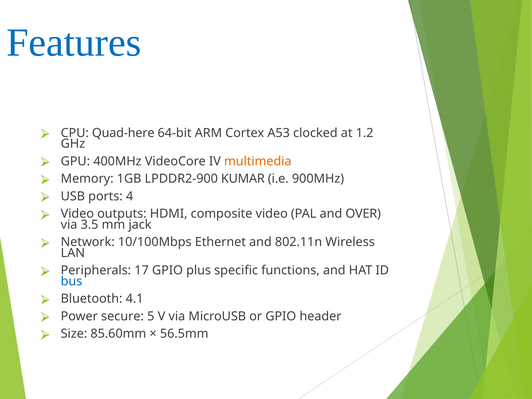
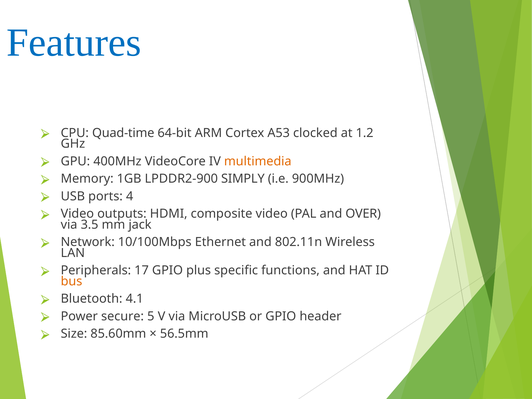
Quad-here: Quad-here -> Quad-time (123, 133)
KUMAR: KUMAR -> SIMPLY (243, 179)
bus colour: blue -> orange (72, 281)
